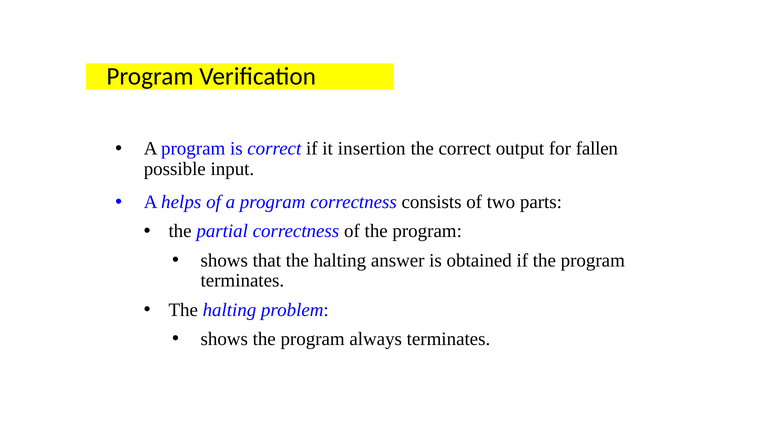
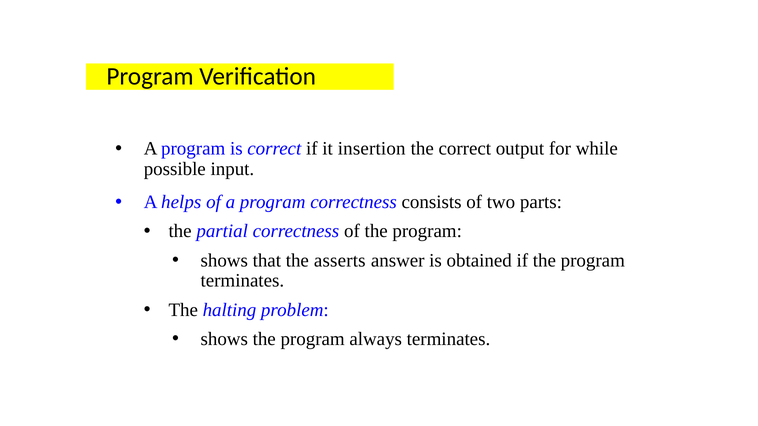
fallen: fallen -> while (597, 149)
that the halting: halting -> asserts (340, 260)
